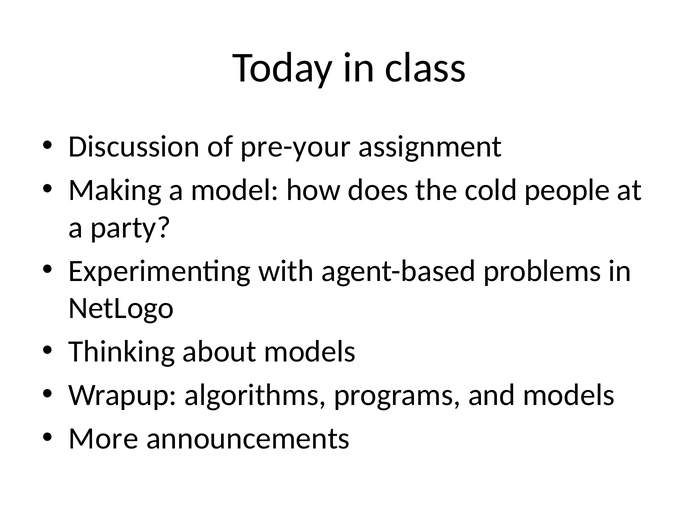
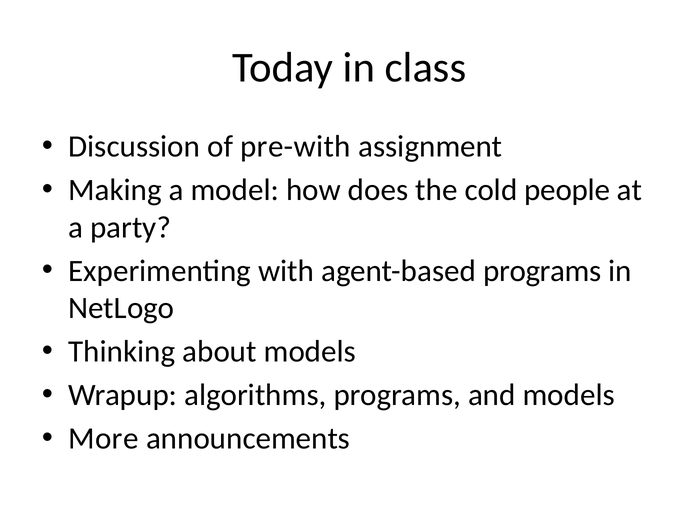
pre-your: pre-your -> pre-with (295, 147)
agent-based problems: problems -> programs (542, 271)
